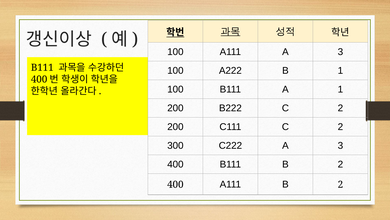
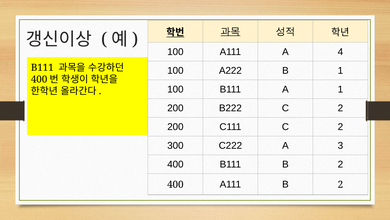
A111 A 3: 3 -> 4 (340, 52)
